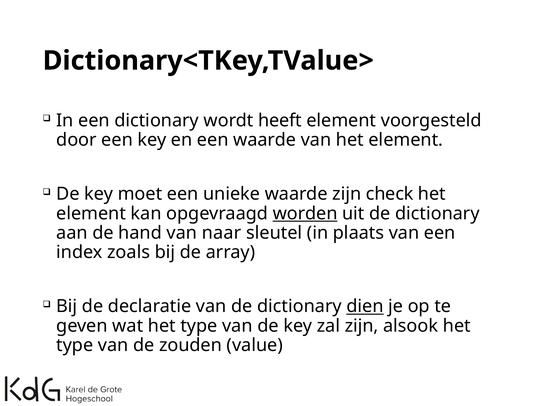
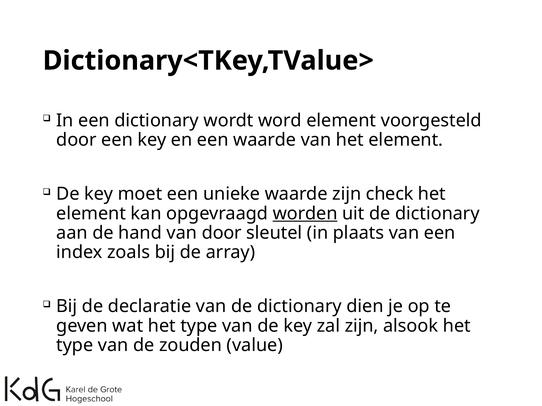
heeft: heeft -> word (280, 121)
van naar: naar -> door (222, 233)
dien underline: present -> none (365, 307)
